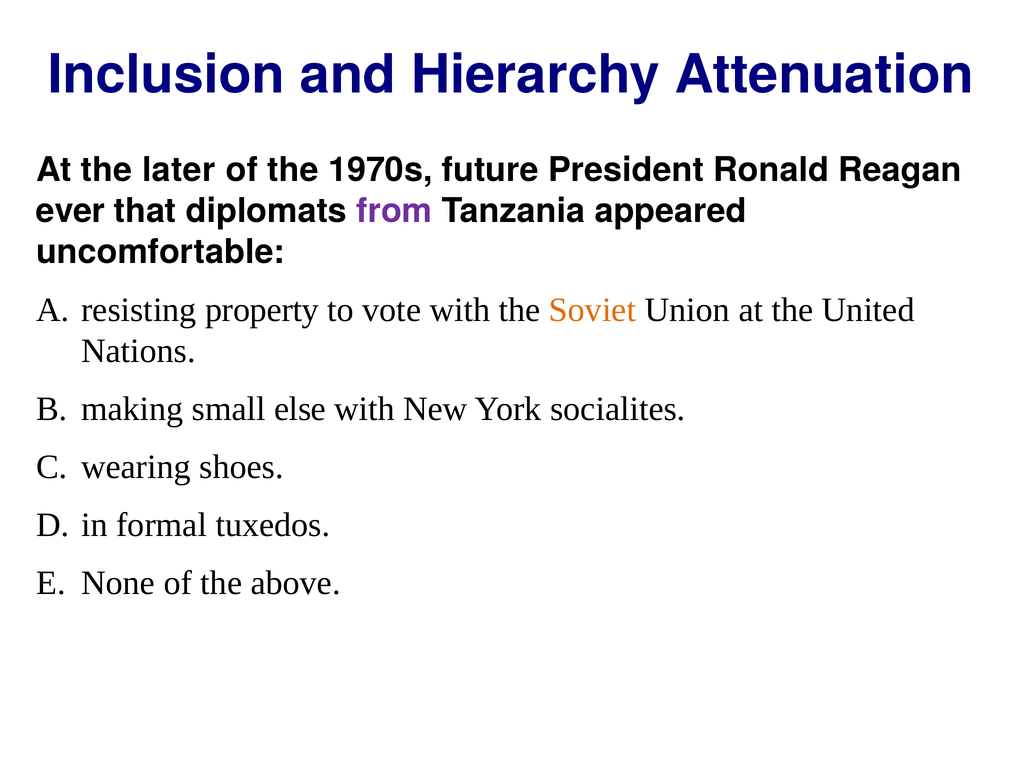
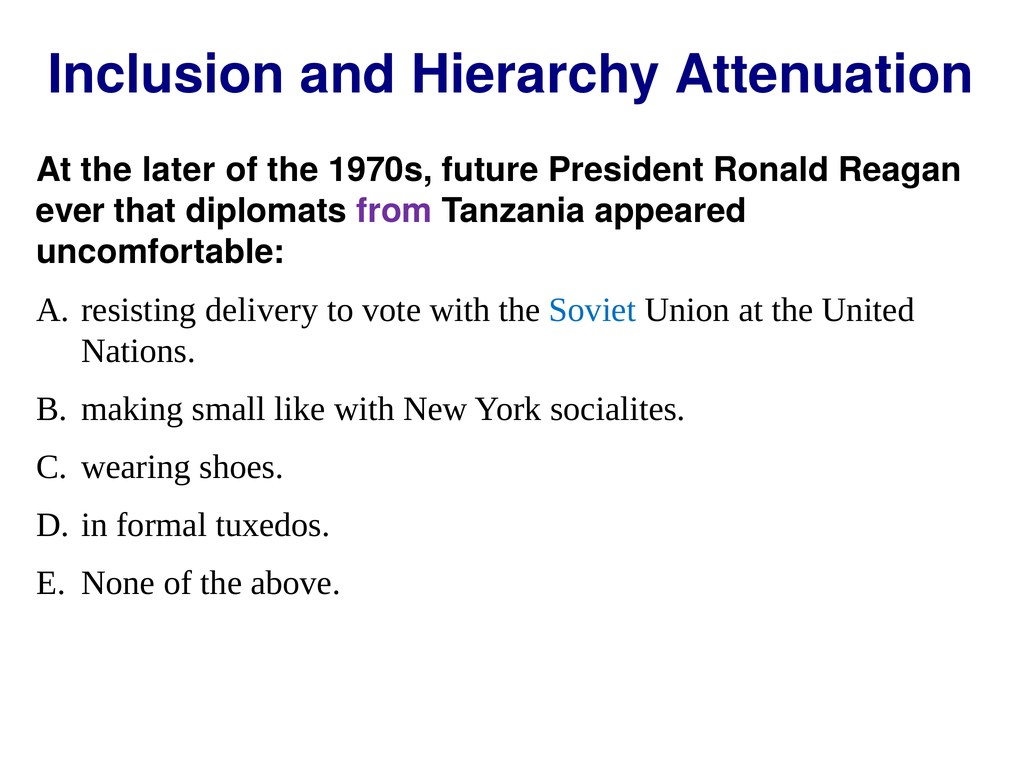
property: property -> delivery (262, 310)
Soviet colour: orange -> blue (592, 310)
else: else -> like (300, 409)
